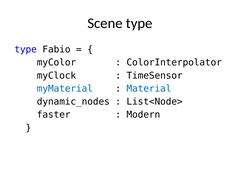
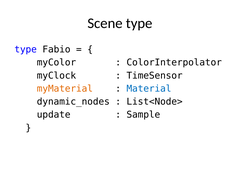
myMaterial colour: blue -> orange (65, 89)
faster: faster -> update (54, 115)
Modern: Modern -> Sample (143, 115)
